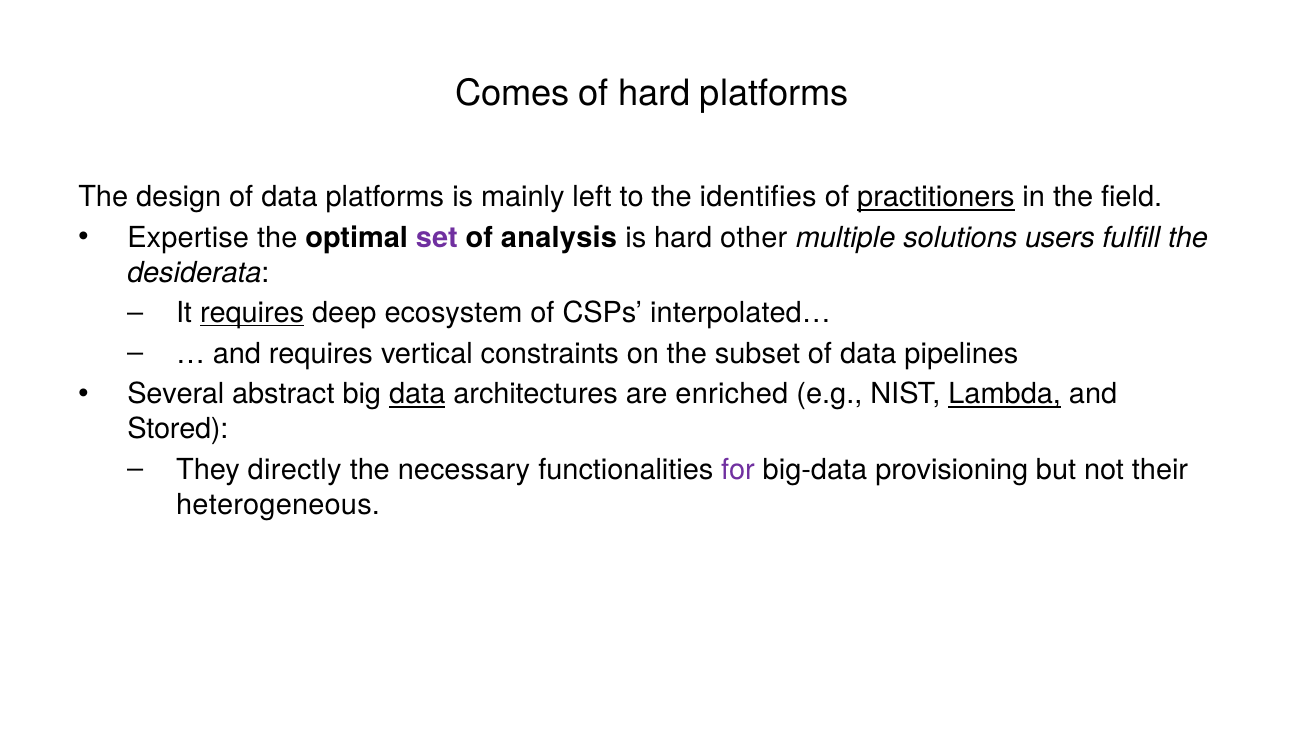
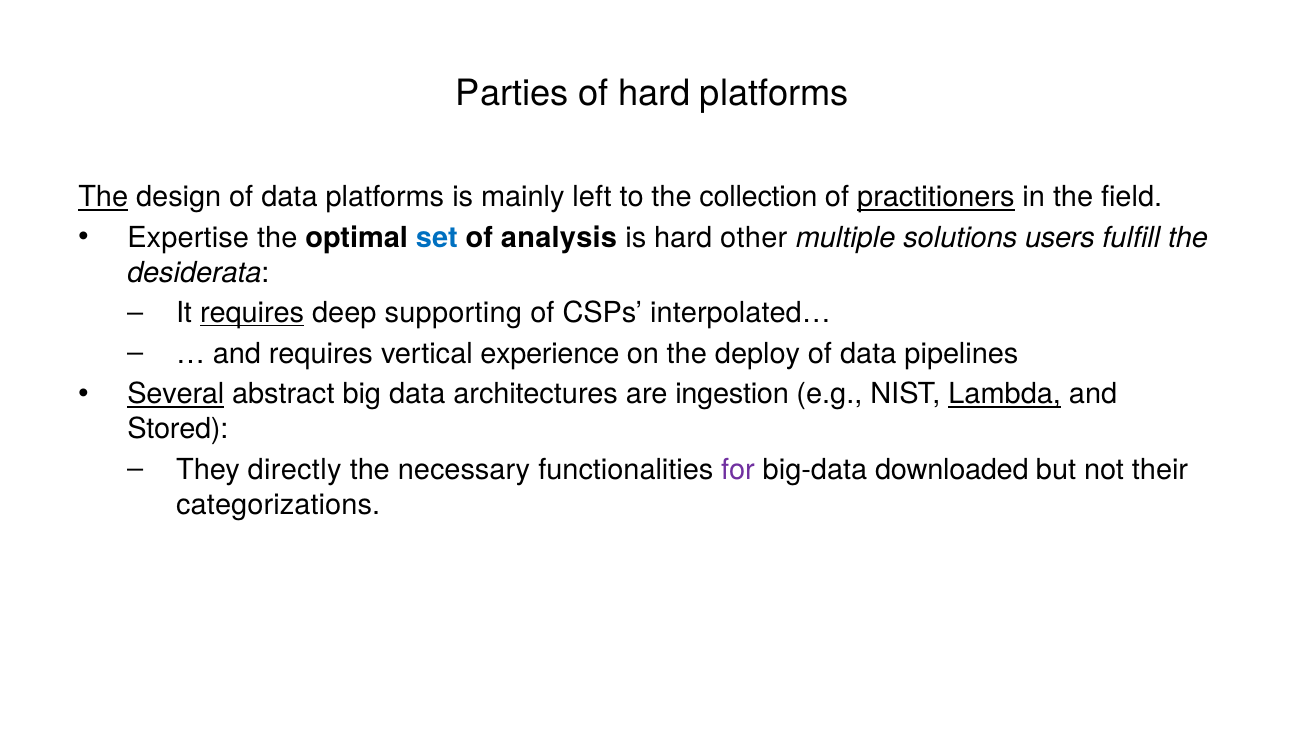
Comes: Comes -> Parties (512, 93)
The underline: none -> present (103, 197)
identifies: identifies -> collection (758, 197)
set colour: purple -> blue (437, 238)
ecosystem: ecosystem -> supporting (453, 313)
constraints: constraints -> experience (550, 354)
subset: subset -> deploy (758, 354)
Several underline: none -> present (176, 394)
data underline: present -> none (417, 394)
enriched: enriched -> ingestion (732, 394)
provisioning: provisioning -> downloaded (952, 470)
heterogeneous: heterogeneous -> categorizations (278, 505)
